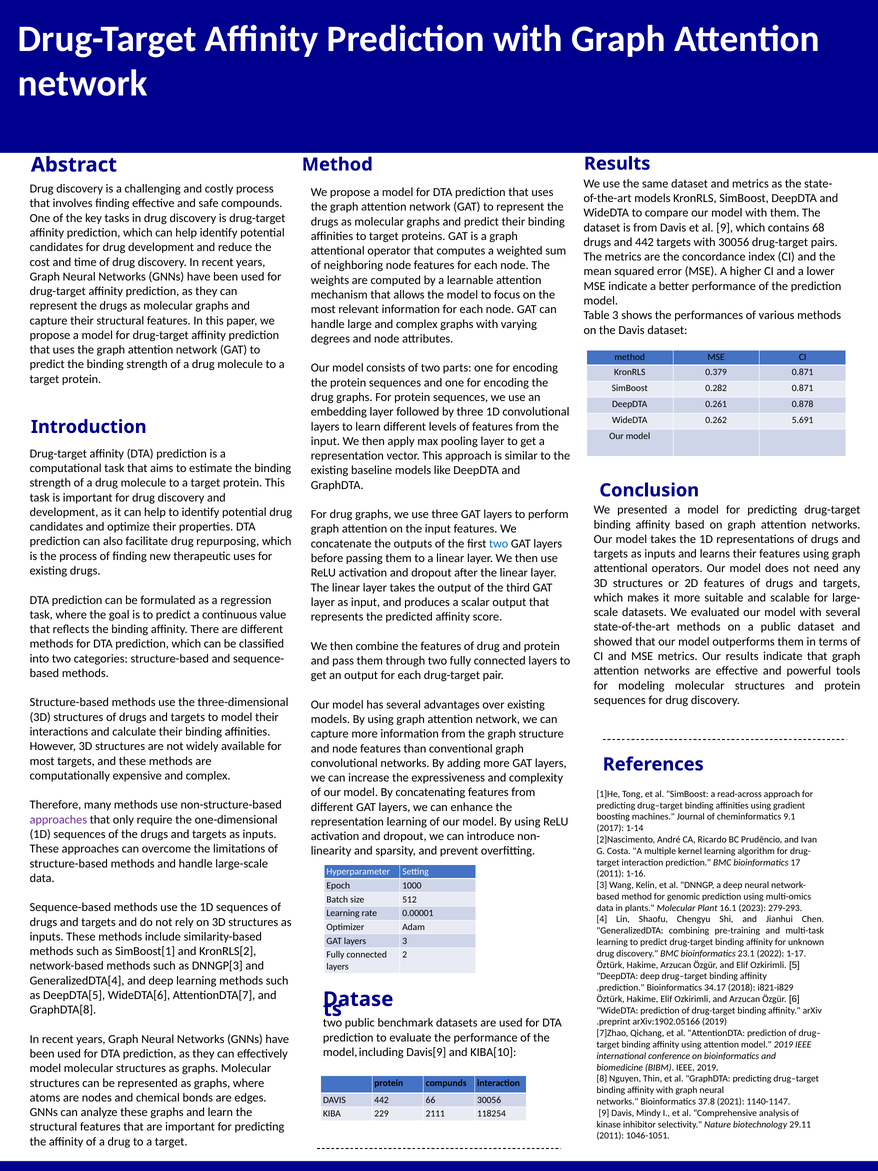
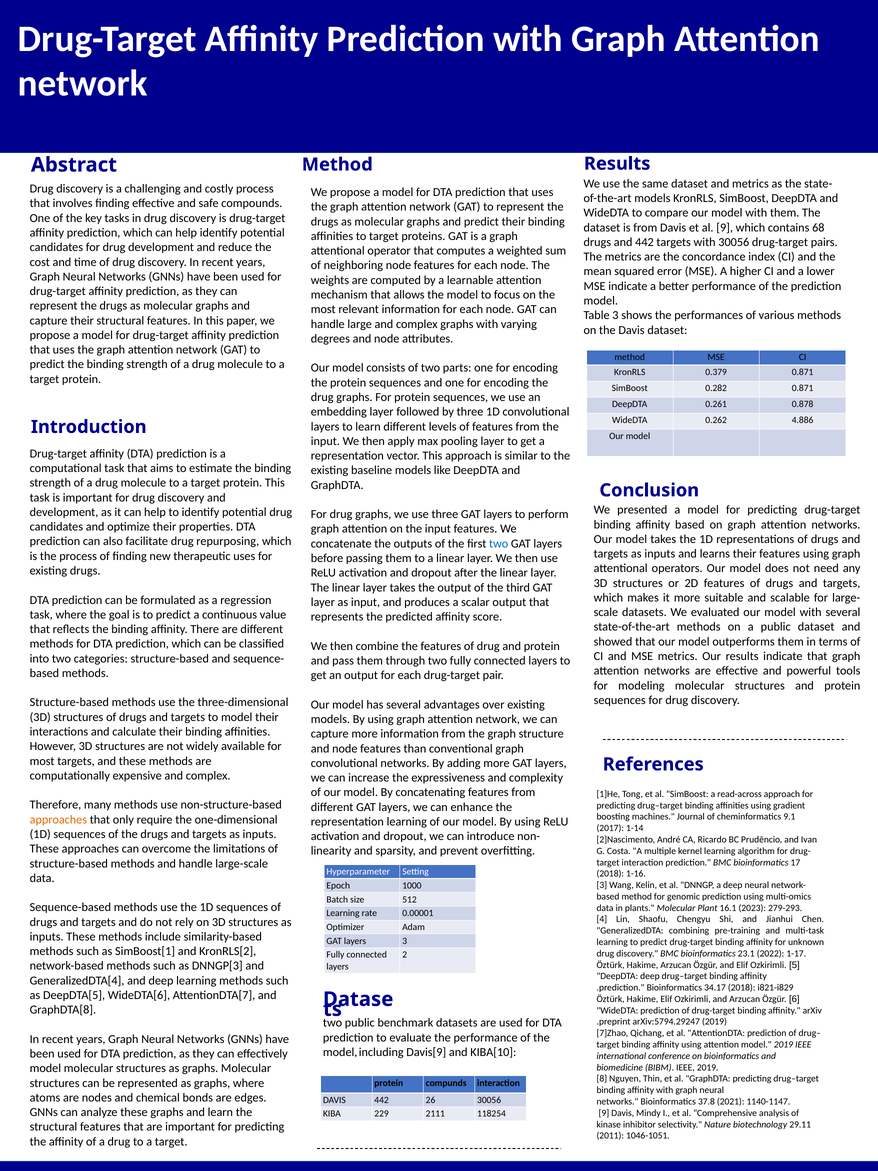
5.691: 5.691 -> 4.886 (803, 420)
approaches colour: purple -> orange (58, 819)
2011: 2011 -> 2018 (610, 874)
arXiv:1902.05166: arXiv:1902.05166 -> arXiv:5794.29247 (666, 1022)
66: 66 -> 26 (431, 1100)
